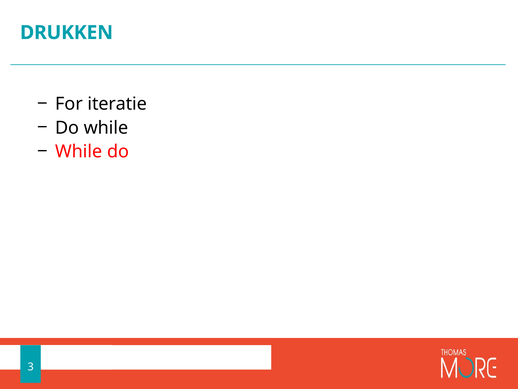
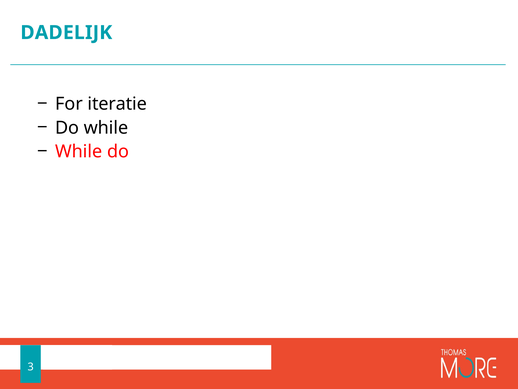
DRUKKEN: DRUKKEN -> DADELIJK (66, 33)
